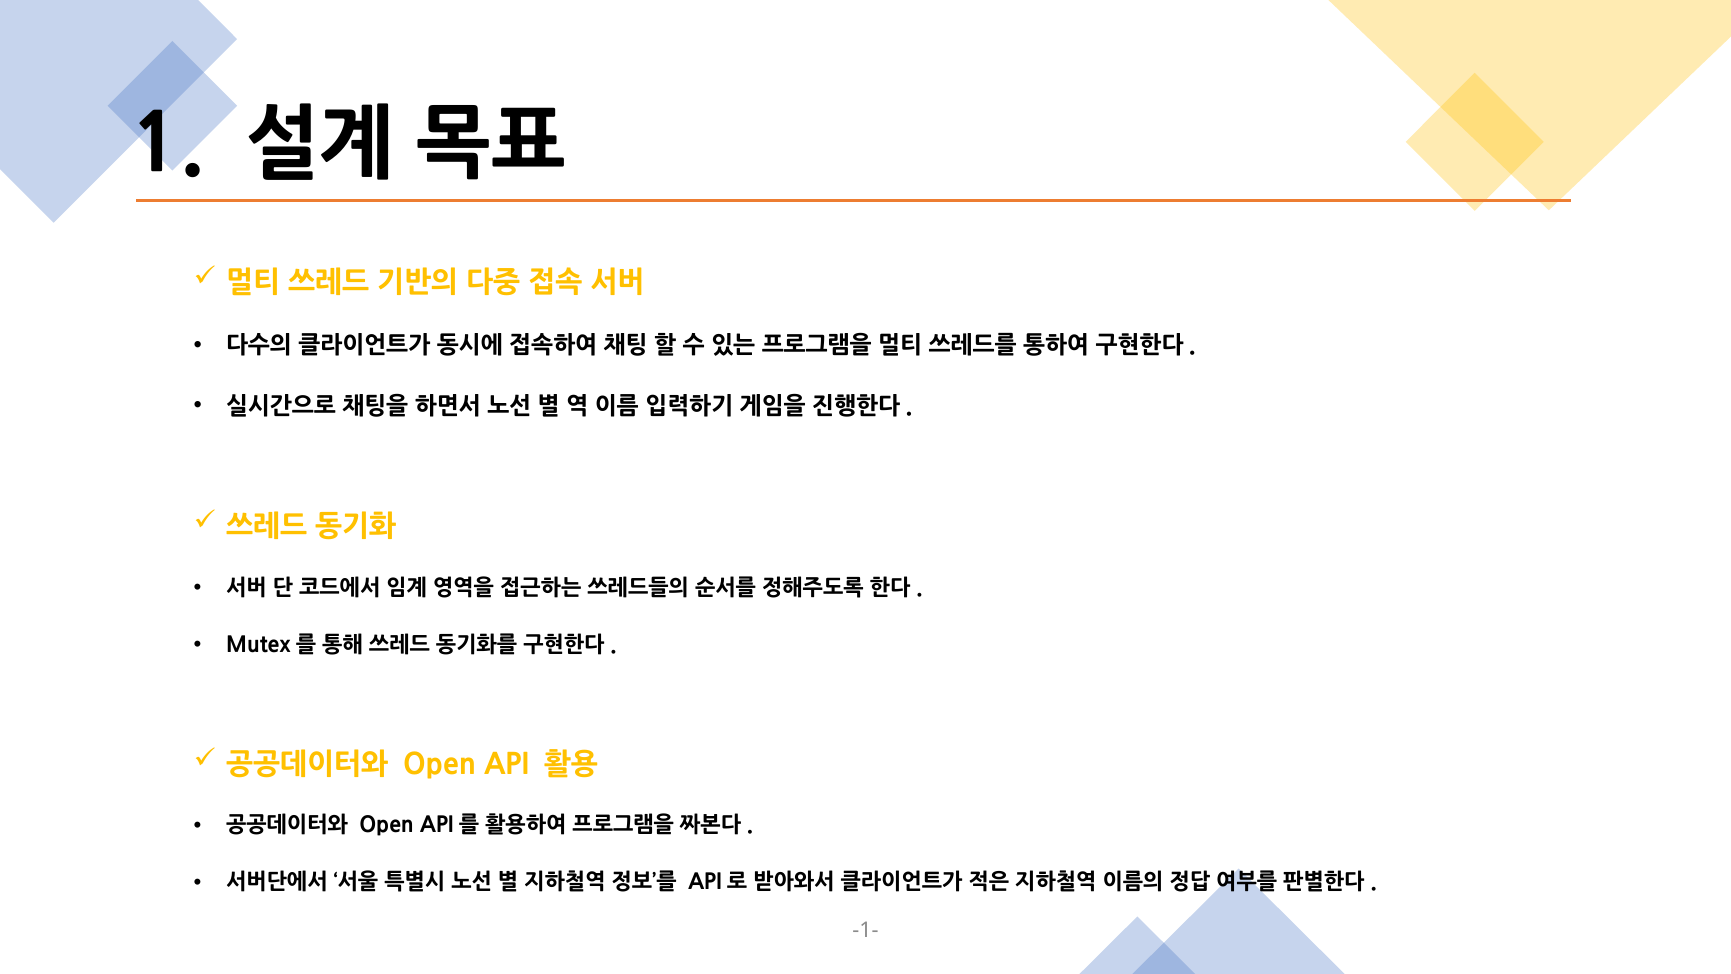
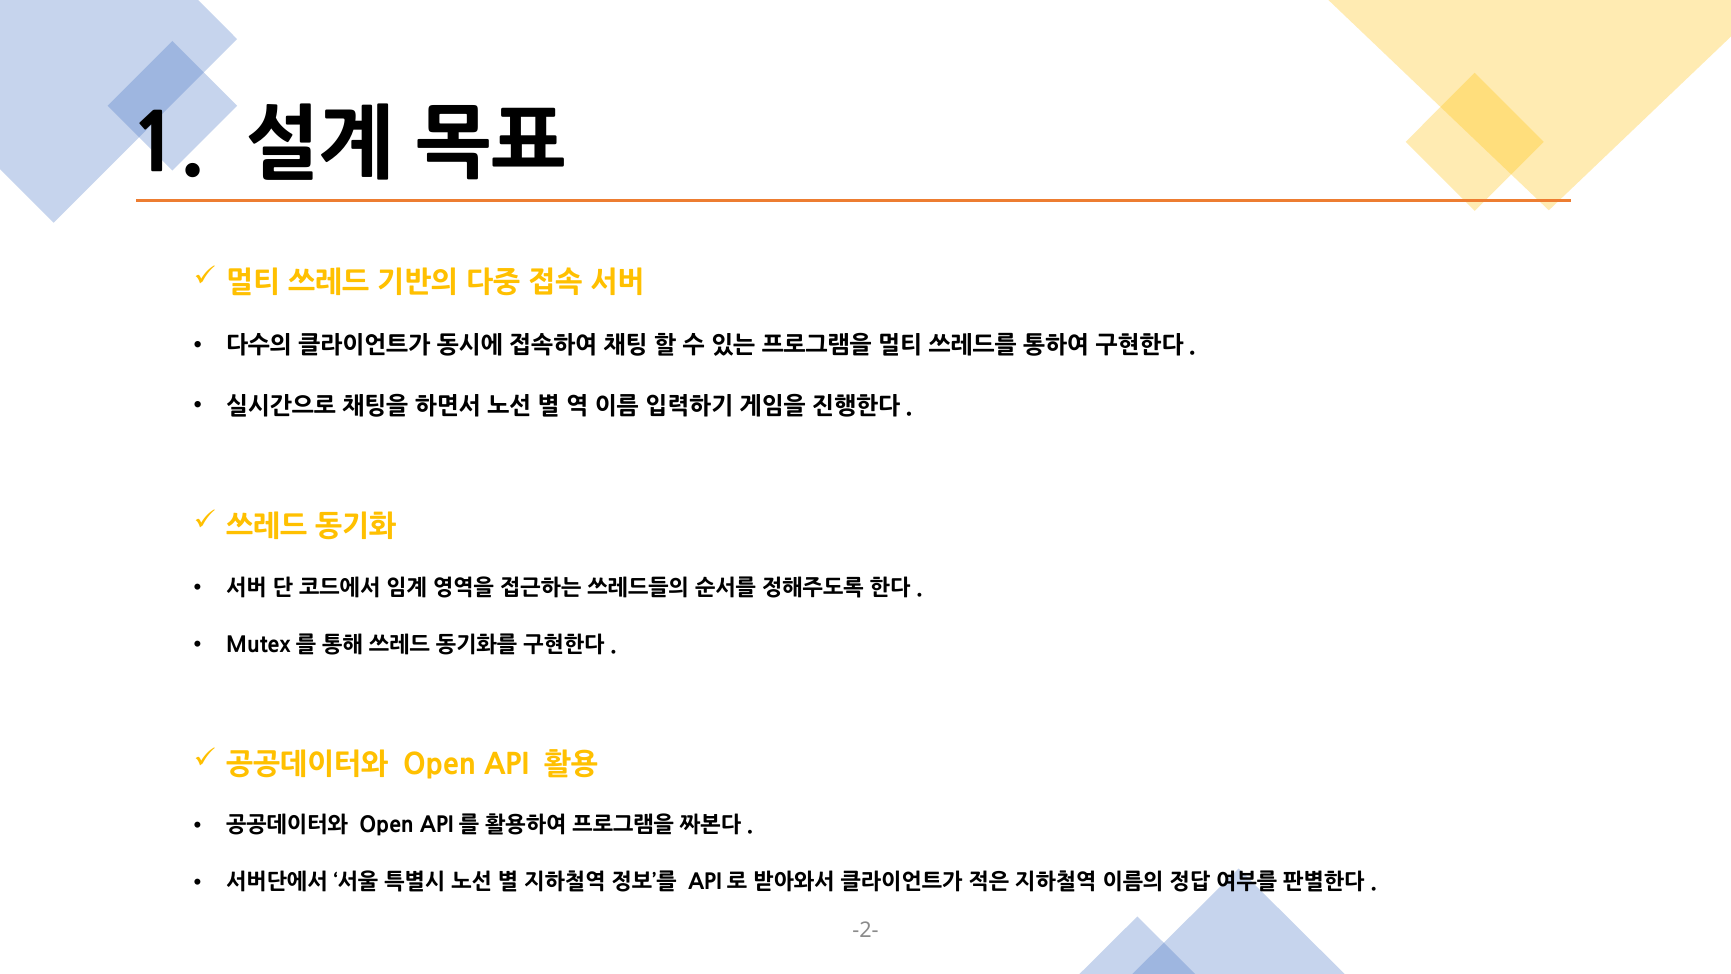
-1-: -1- -> -2- (866, 930)
